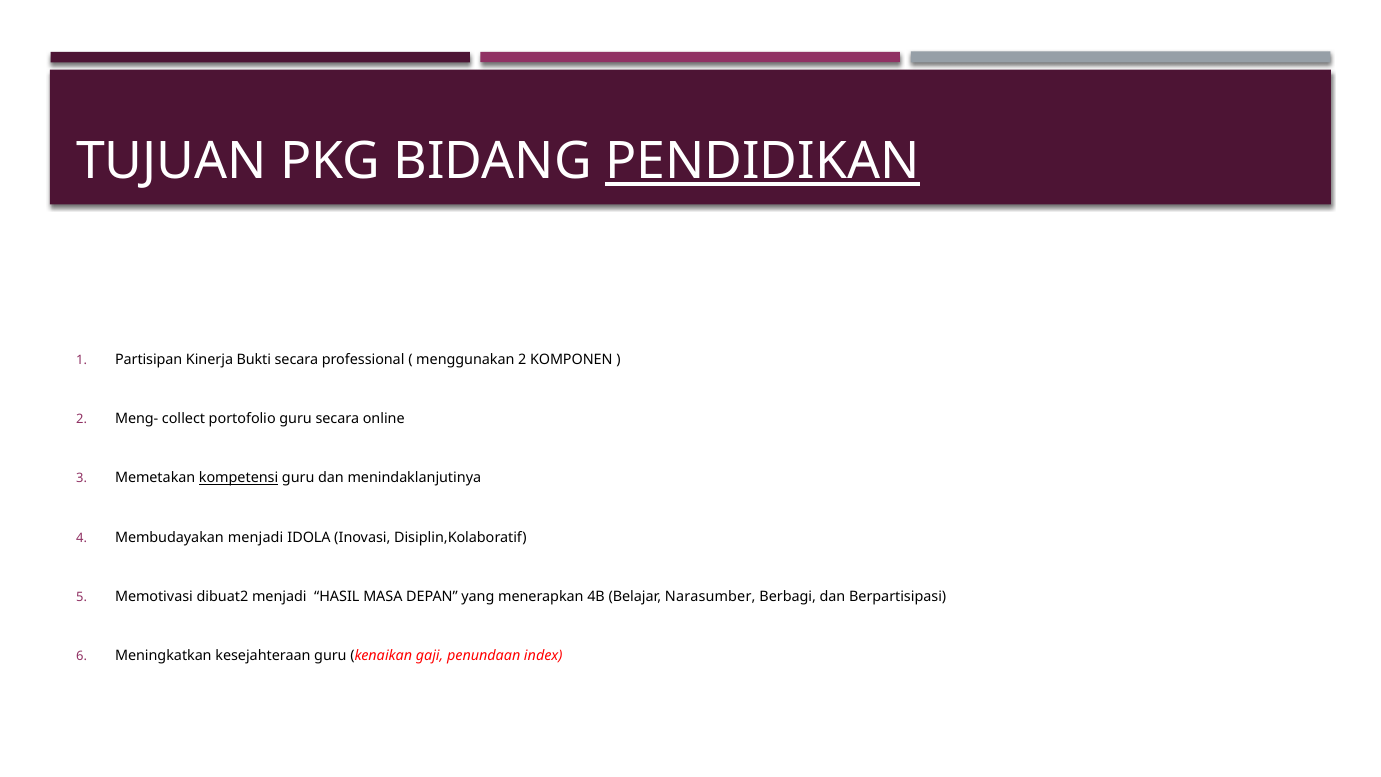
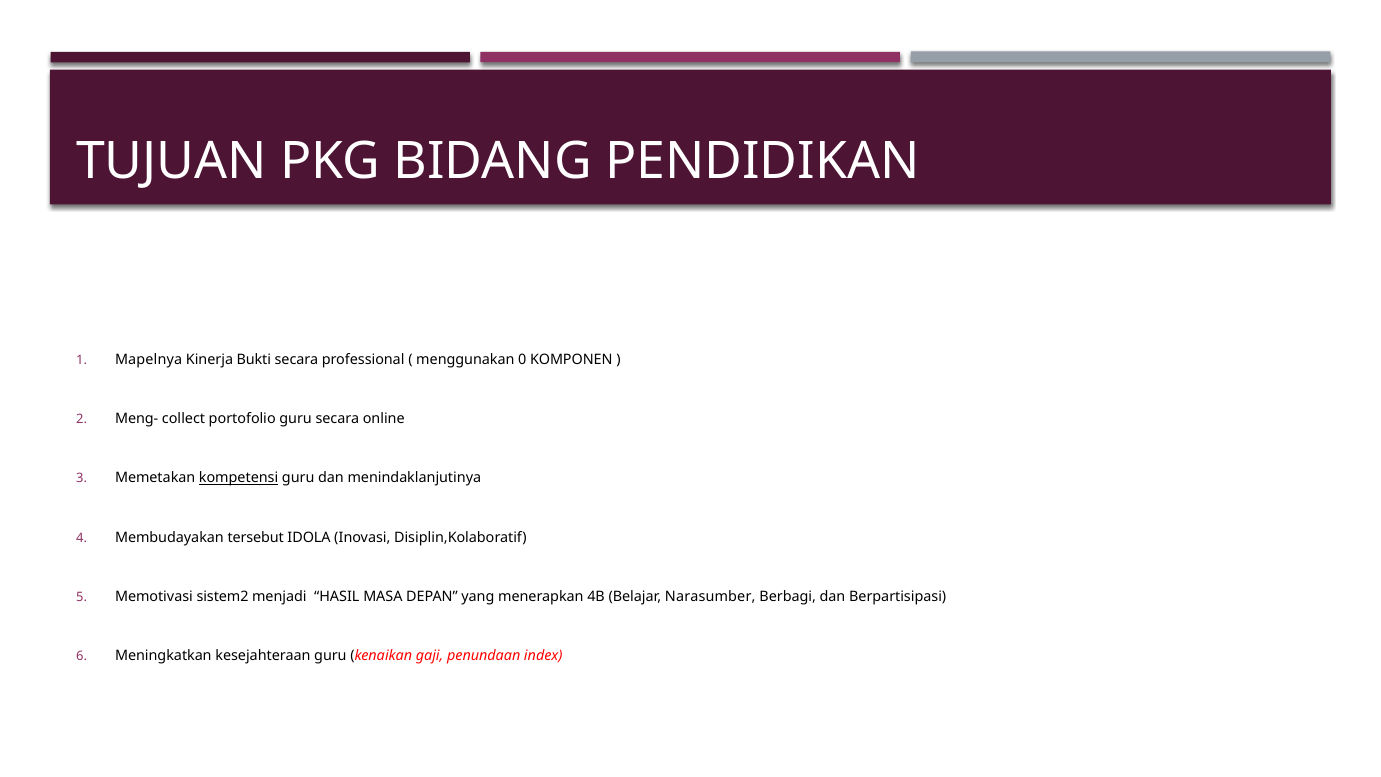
PENDIDIKAN underline: present -> none (762, 162)
Partisipan: Partisipan -> Mapelnya (149, 359)
menggunakan 2: 2 -> 0 (522, 359)
Membudayakan menjadi: menjadi -> tersebut (256, 537)
dibuat2: dibuat2 -> sistem2 (223, 597)
